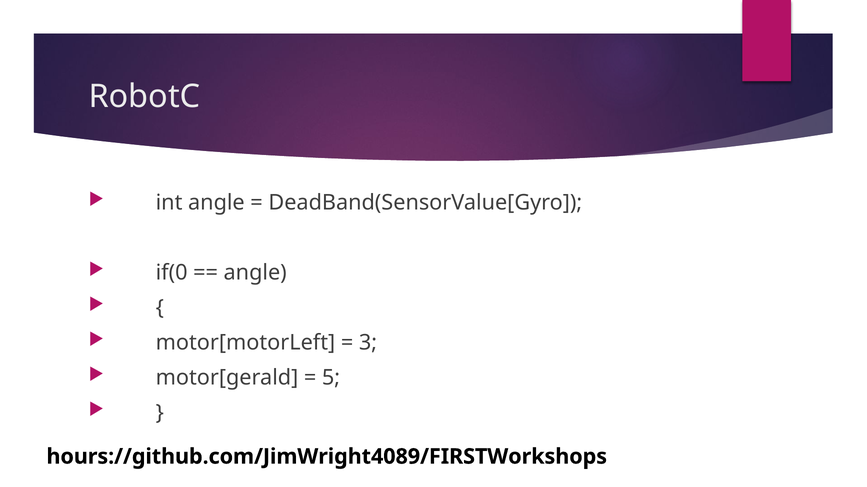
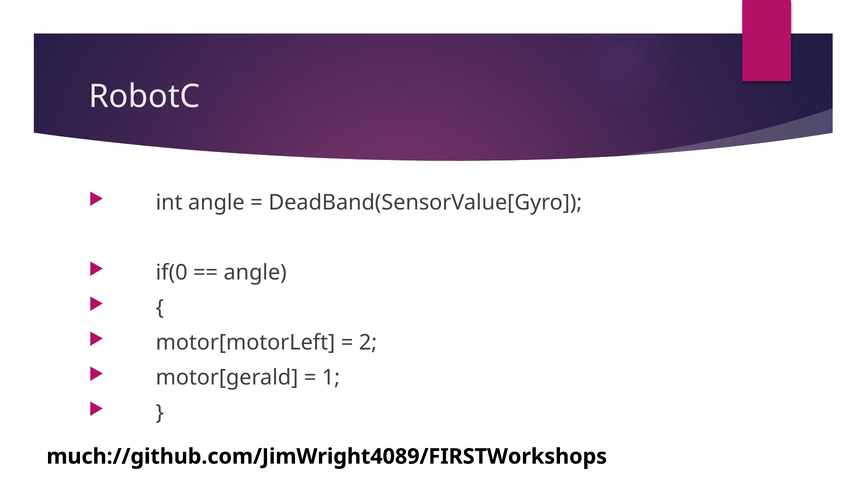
3: 3 -> 2 (368, 343)
5: 5 -> 1 (331, 378)
hours://github.com/JimWright4089/FIRSTWorkshops: hours://github.com/JimWright4089/FIRSTWorkshops -> much://github.com/JimWright4089/FIRSTWorkshops (327, 457)
